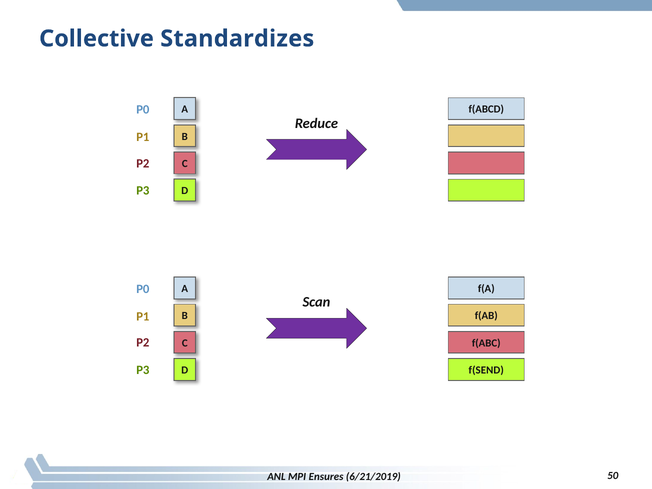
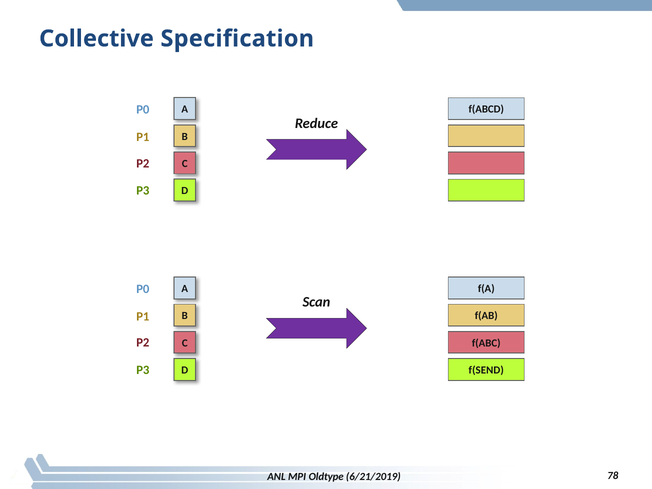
Standardizes: Standardizes -> Specification (237, 39)
Ensures: Ensures -> Oldtype (326, 477)
50: 50 -> 78 (613, 475)
